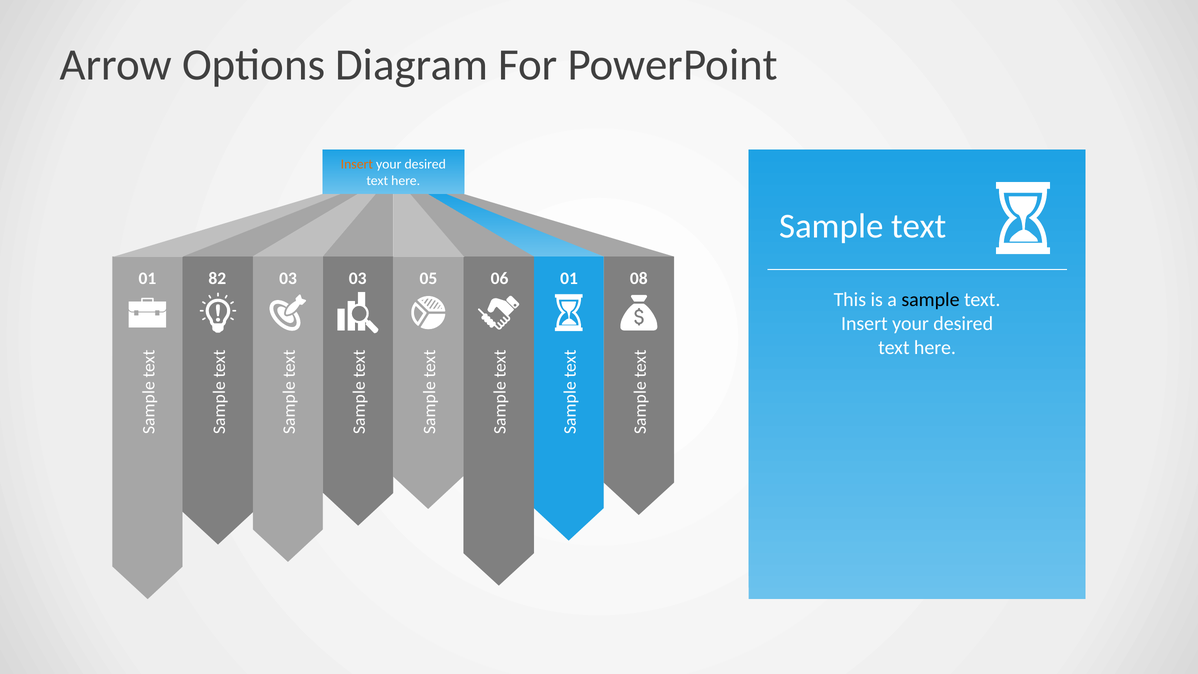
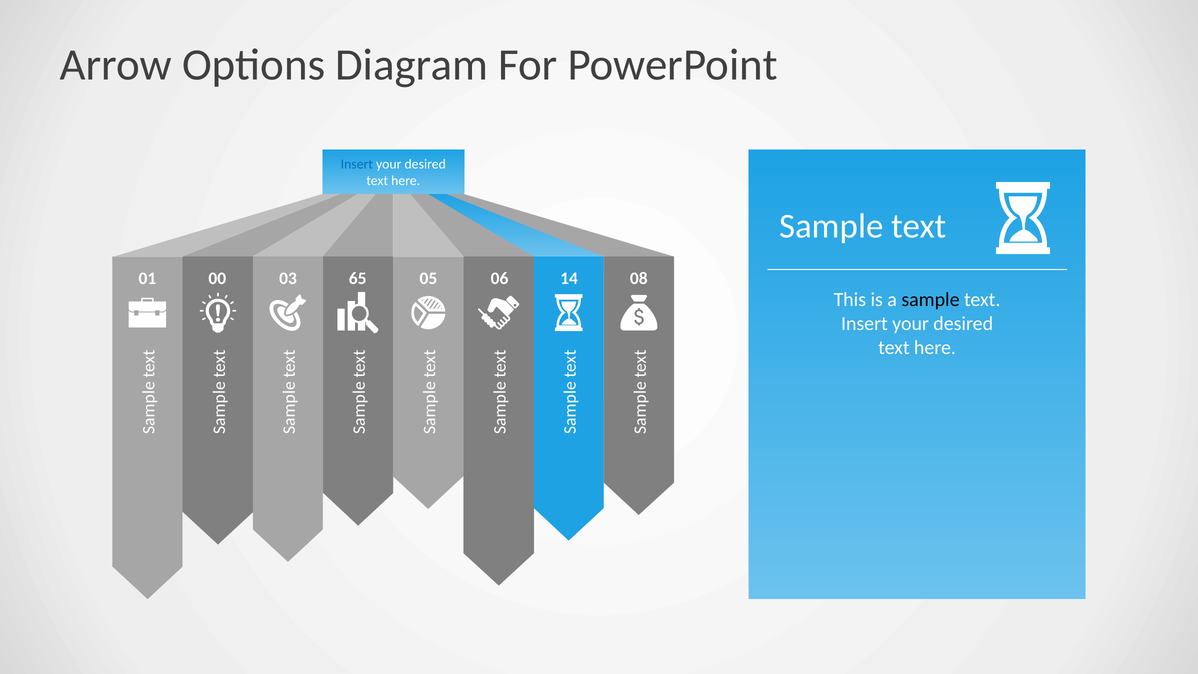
Insert colour: orange -> blue (357, 164)
82: 82 -> 00 (217, 278)
03 03: 03 -> 65 (358, 278)
06 01: 01 -> 14 (569, 278)
